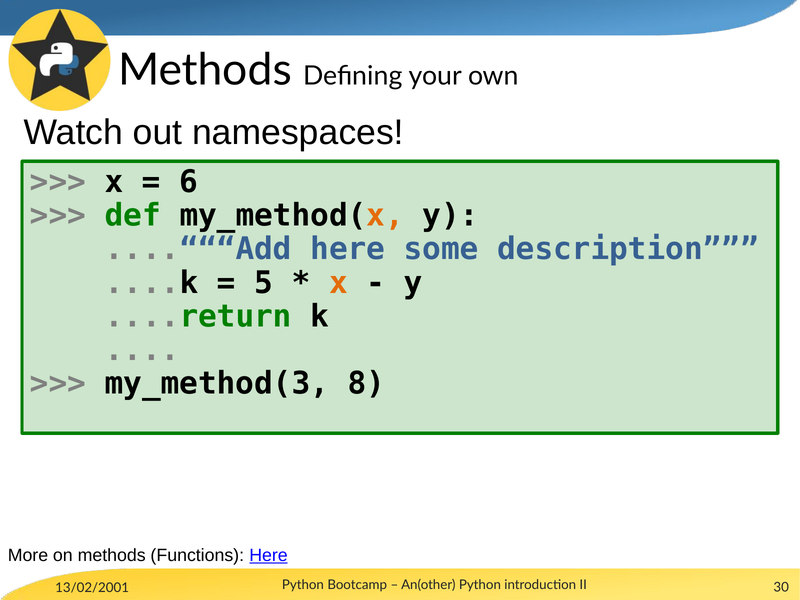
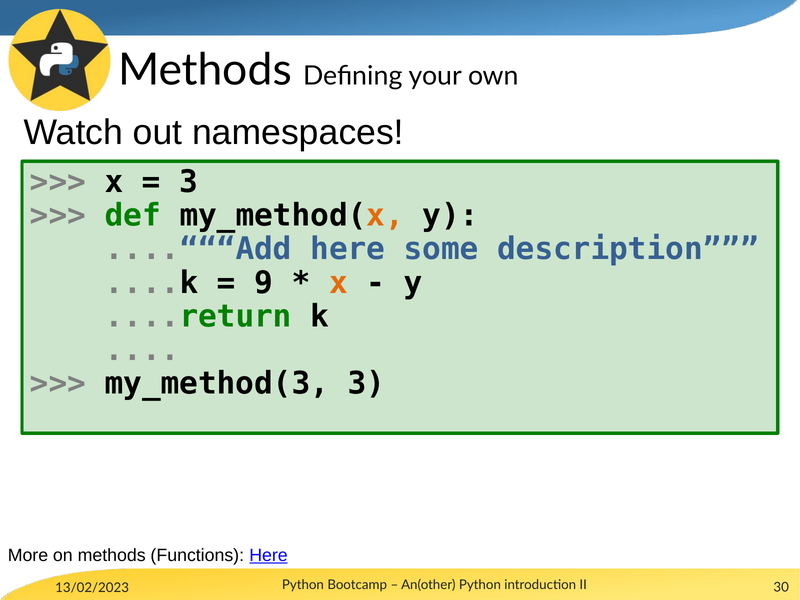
6: 6 -> 3 (189, 182)
5: 5 -> 9 (264, 283)
my_method(3 8: 8 -> 3 (366, 384)
13/02/2001: 13/02/2001 -> 13/02/2023 (92, 588)
